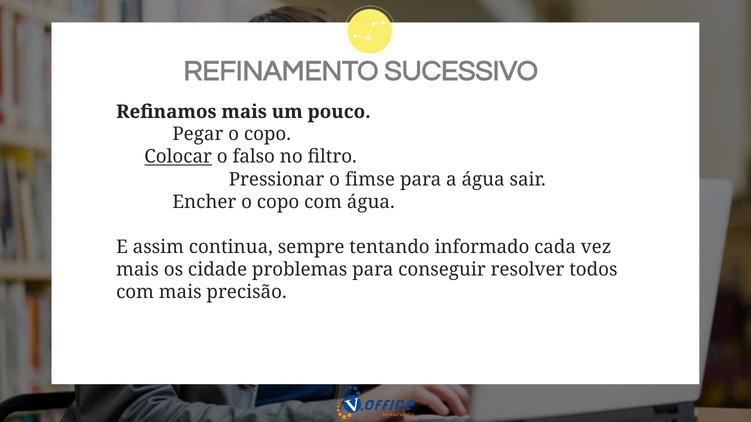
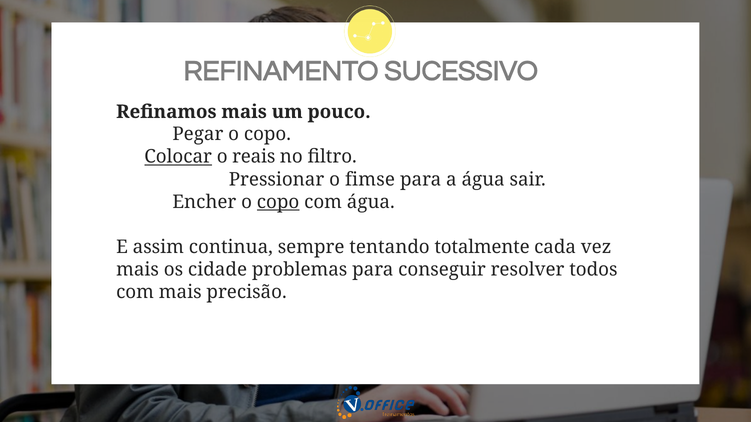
falso: falso -> reais (254, 157)
copo underline: none -> present (278, 202)
informado: informado -> totalmente (482, 247)
